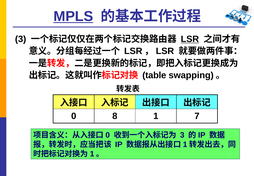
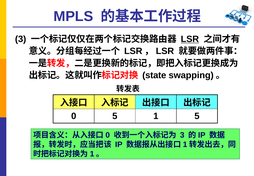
MPLS underline: present -> none (73, 16)
table: table -> state (154, 75)
0 8: 8 -> 5 (115, 116)
1 7: 7 -> 5 (197, 116)
